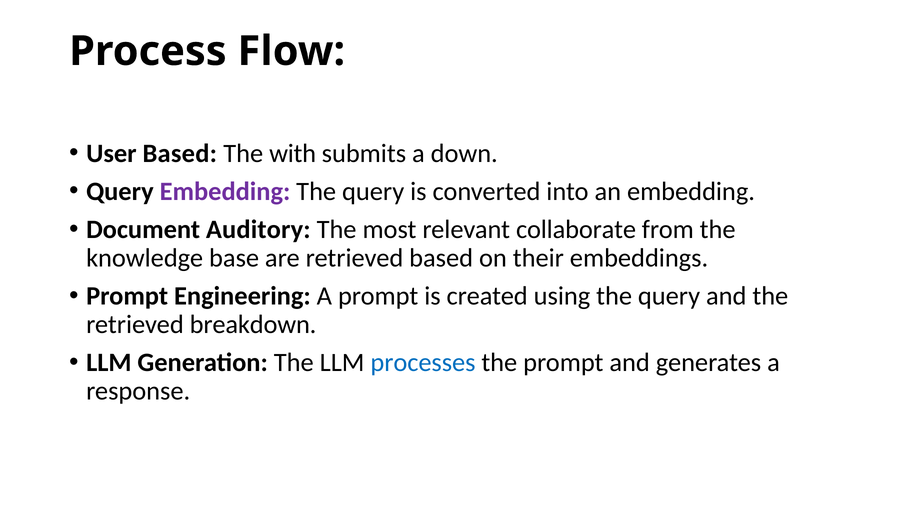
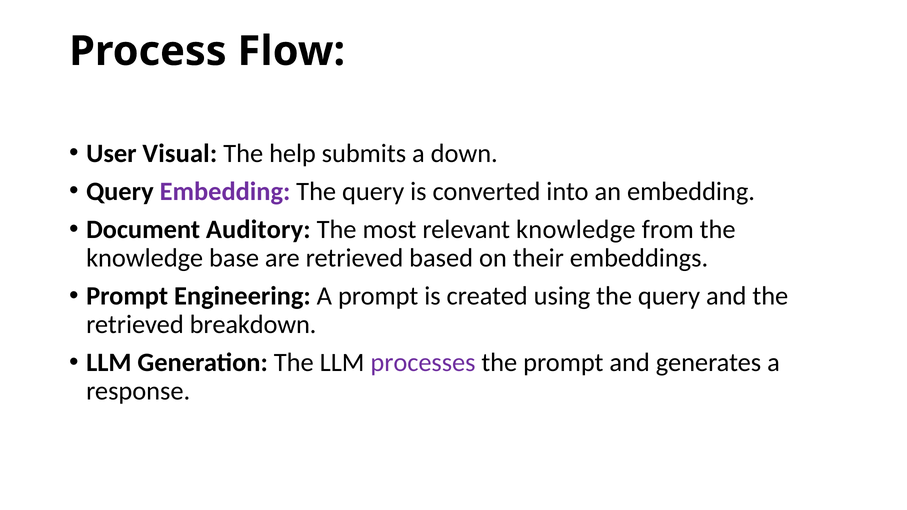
User Based: Based -> Visual (180, 153)
with: with -> help (293, 153)
relevant collaborate: collaborate -> knowledge (576, 229)
processes colour: blue -> purple (423, 363)
